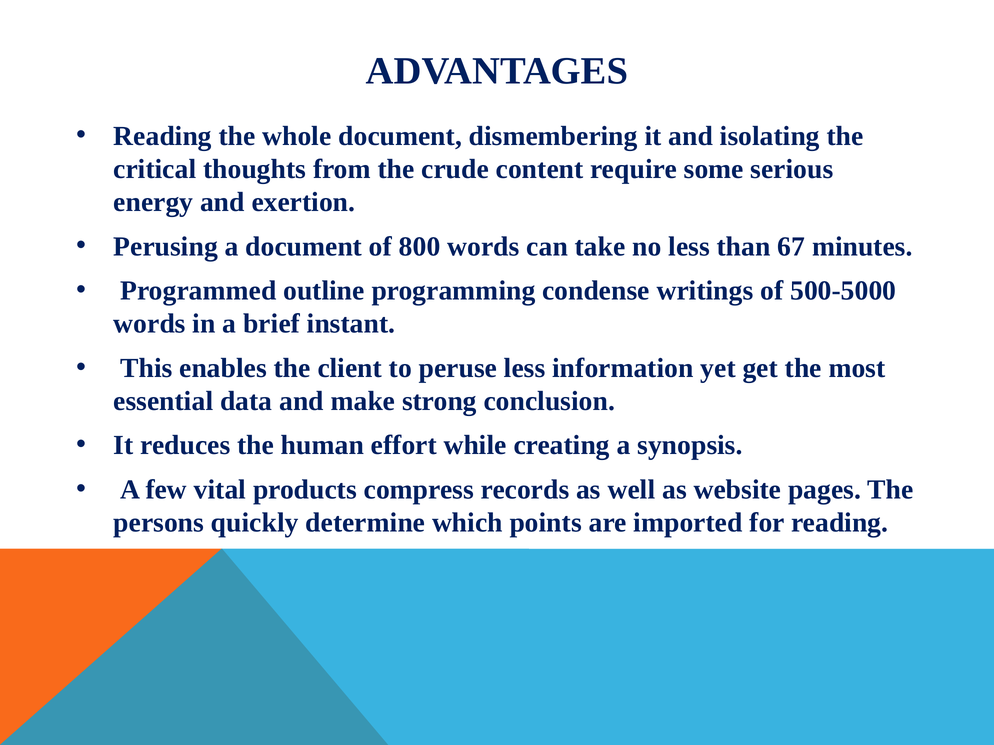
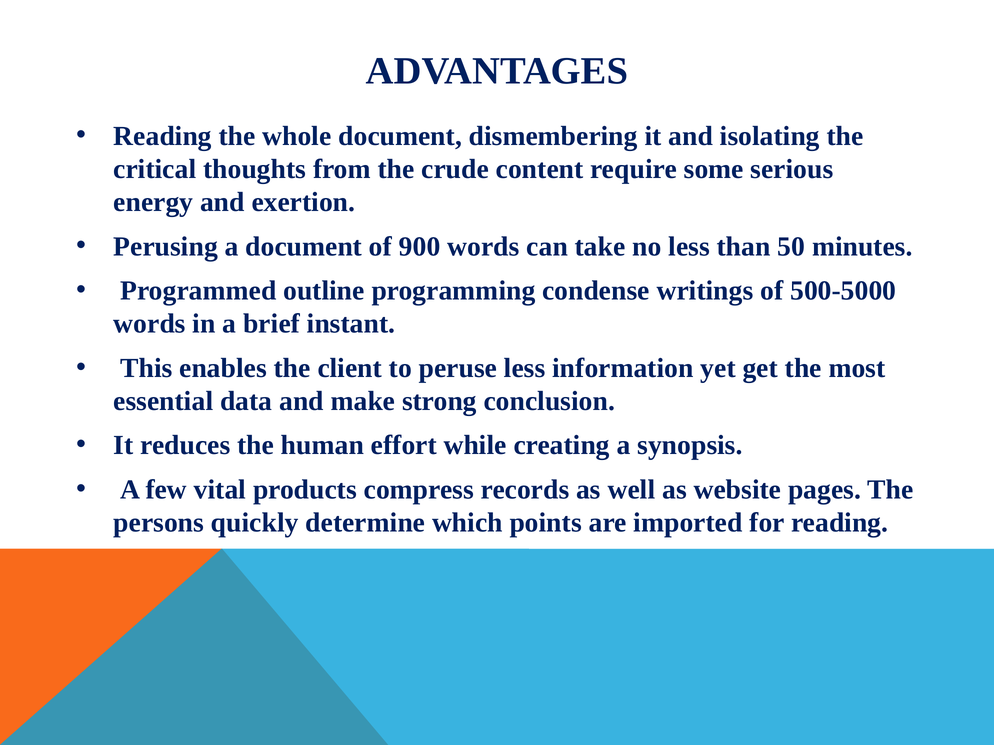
800: 800 -> 900 (420, 247)
67: 67 -> 50 (791, 247)
